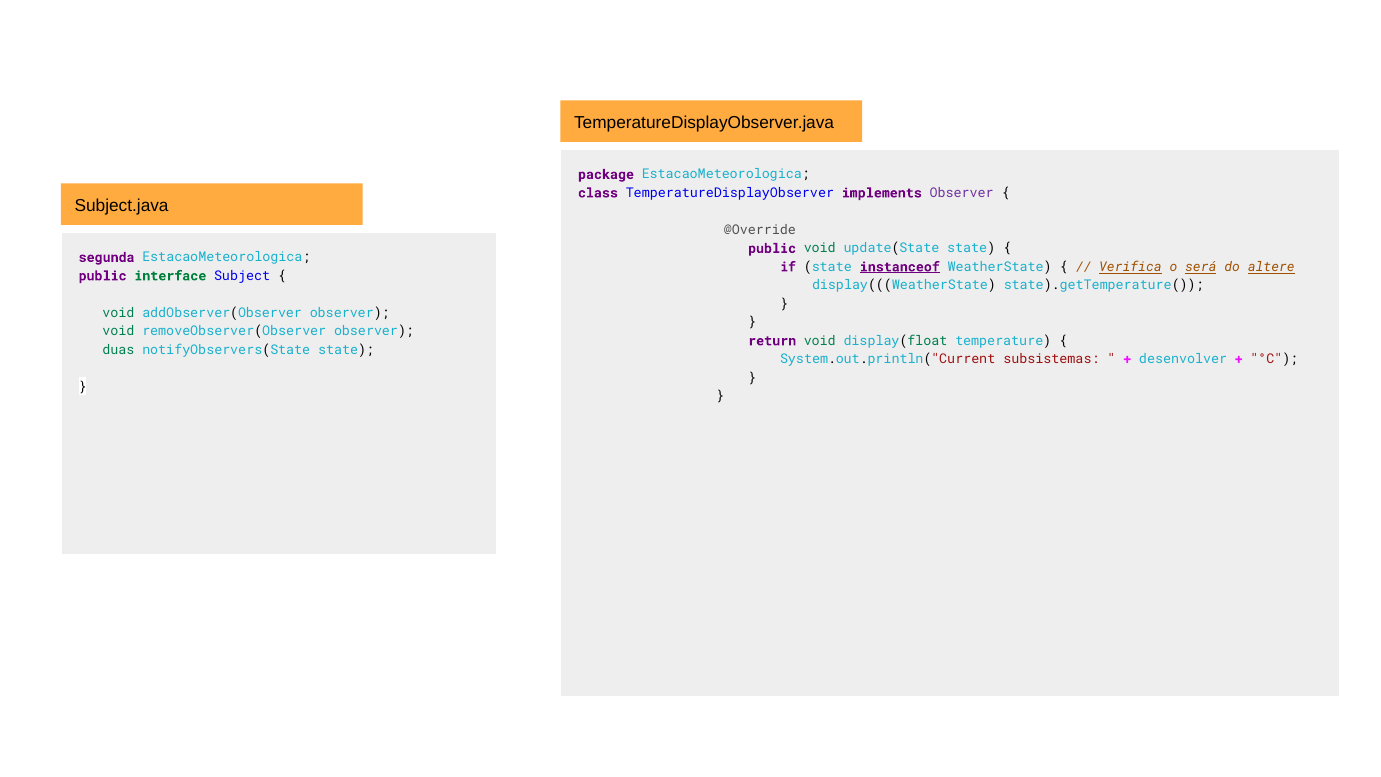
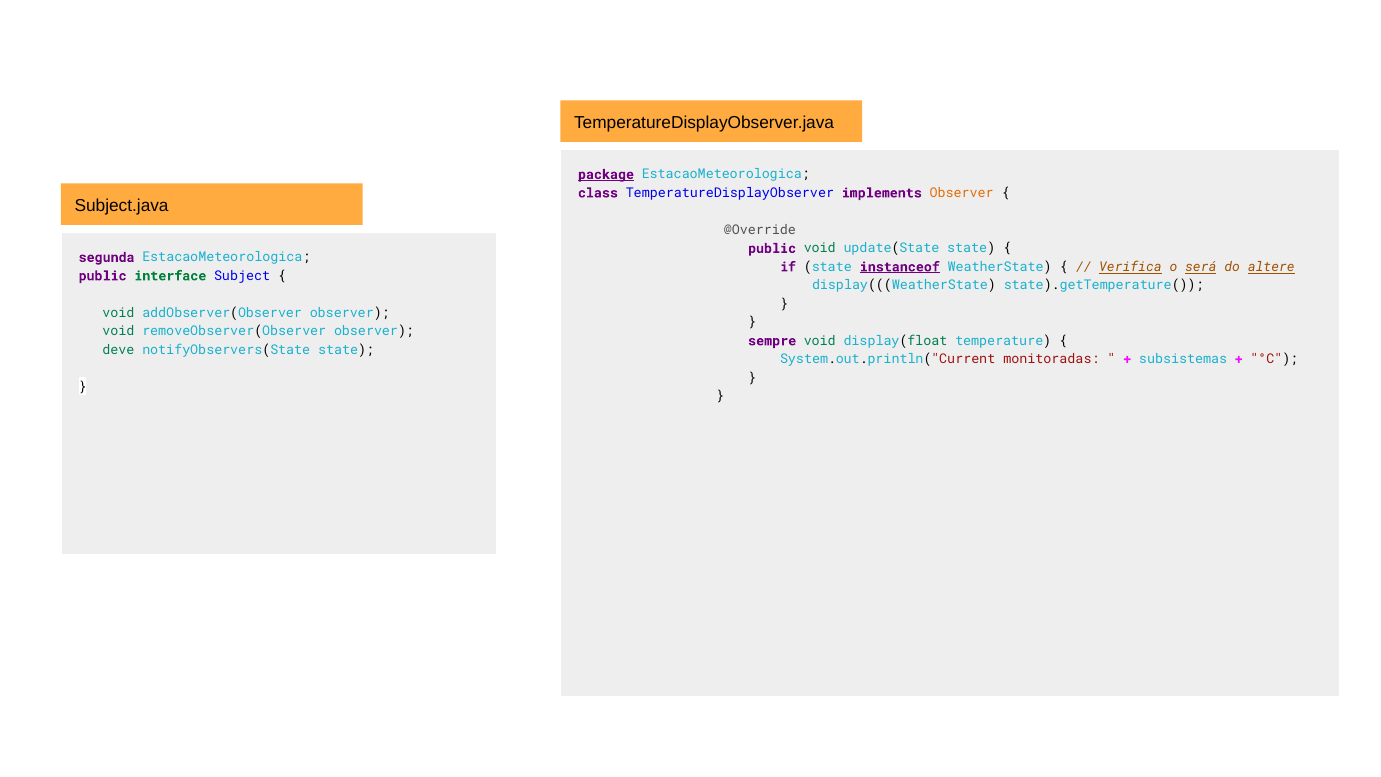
package underline: none -> present (606, 174)
Observer colour: purple -> orange (962, 193)
return: return -> sempre (772, 341)
duas: duas -> deve (119, 350)
subsistemas: subsistemas -> monitoradas (1051, 359)
desenvolver: desenvolver -> subsistemas (1183, 359)
